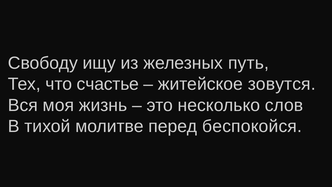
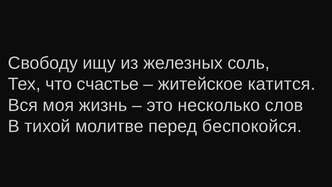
путь: путь -> соль (249, 63)
зовутся: зовутся -> катится (282, 84)
